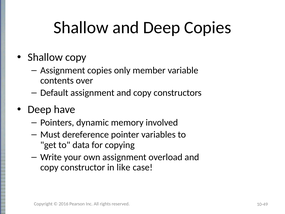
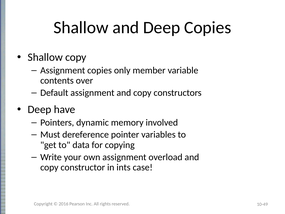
like: like -> ints (124, 167)
